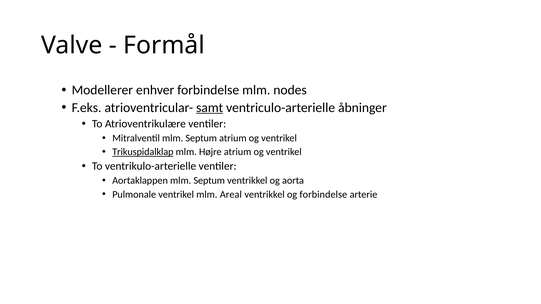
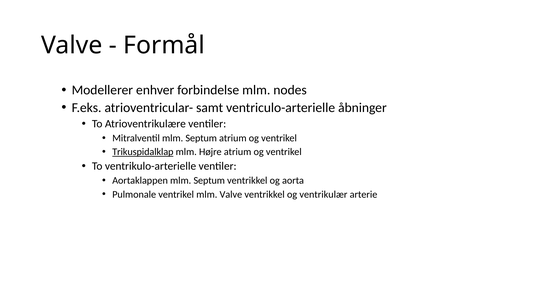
samt underline: present -> none (210, 108)
mlm Areal: Areal -> Valve (231, 195)
og forbindelse: forbindelse -> ventrikulær (323, 195)
